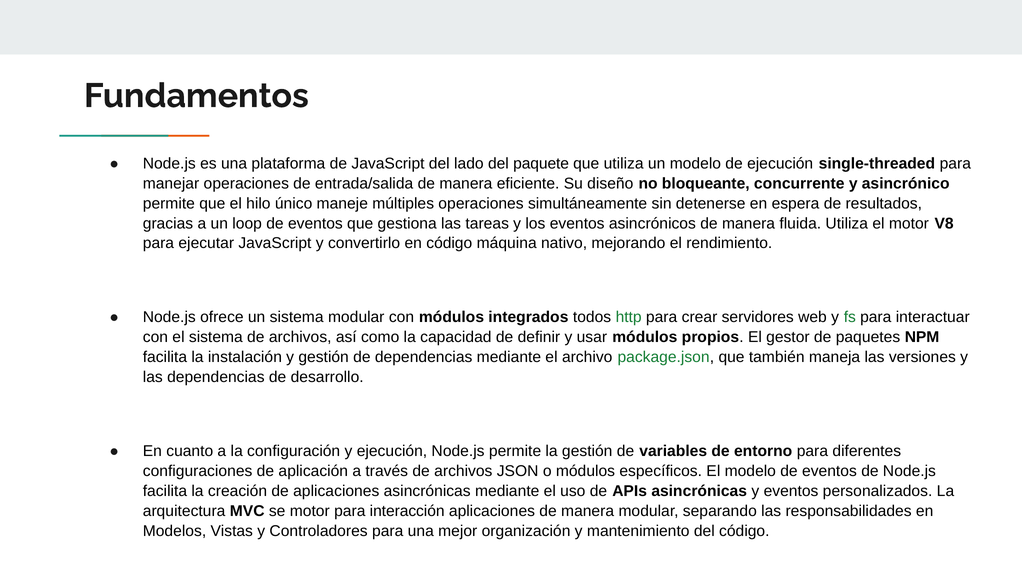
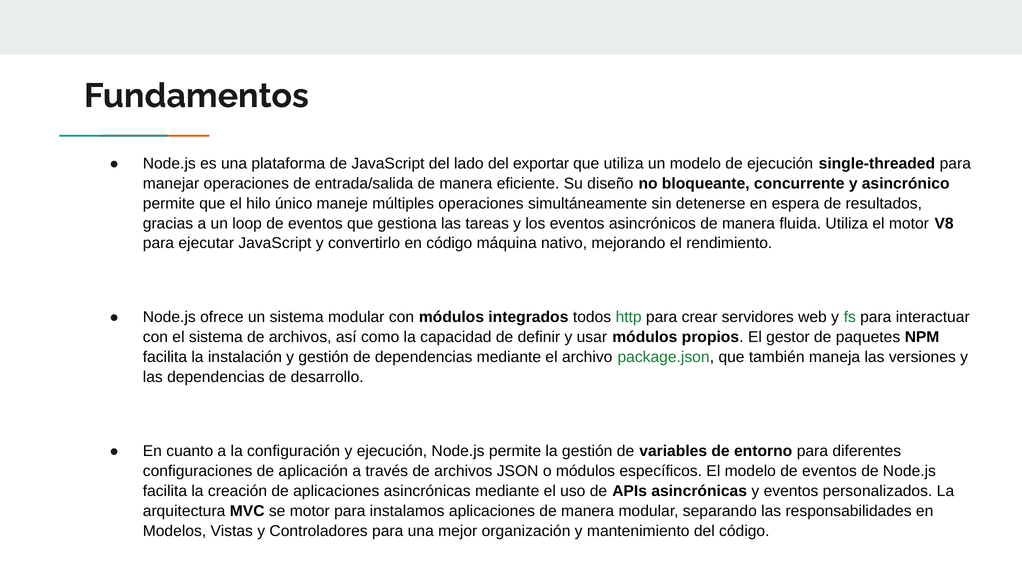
paquete: paquete -> exportar (541, 163)
interacción: interacción -> instalamos (407, 511)
